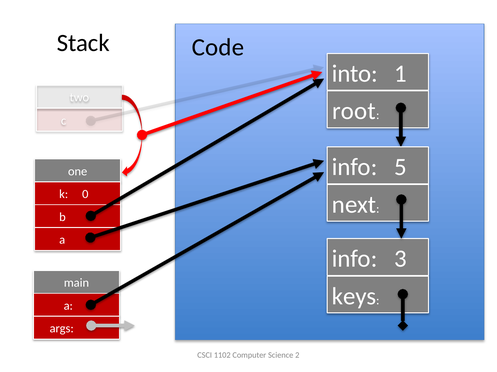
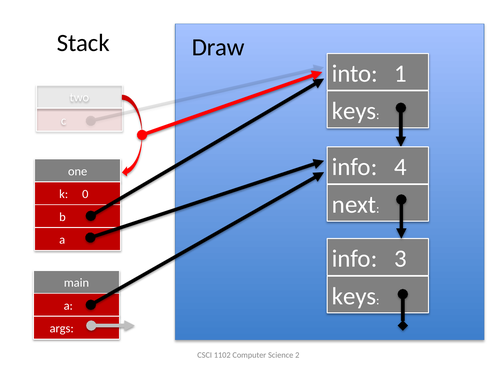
Code: Code -> Draw (218, 47)
root: root -> keys (354, 111)
5: 5 -> 4 (400, 167)
